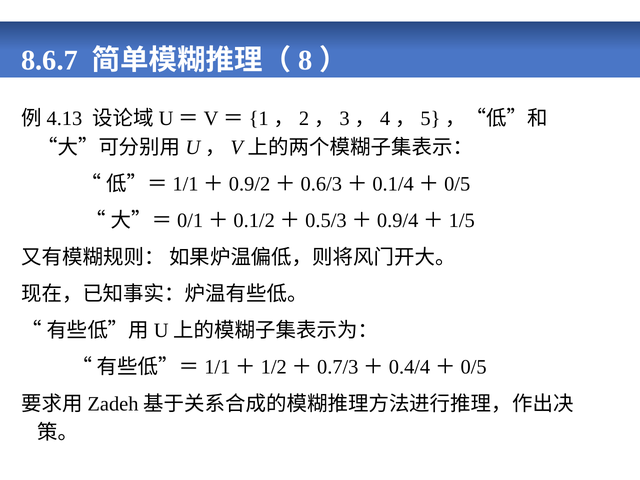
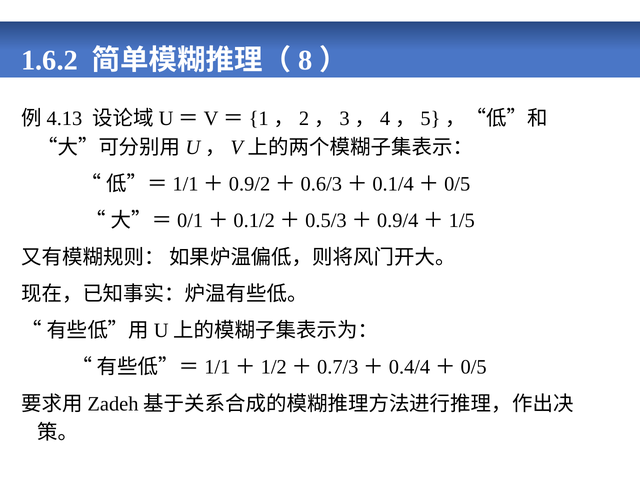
8.6.7: 8.6.7 -> 1.6.2 (50, 61)
